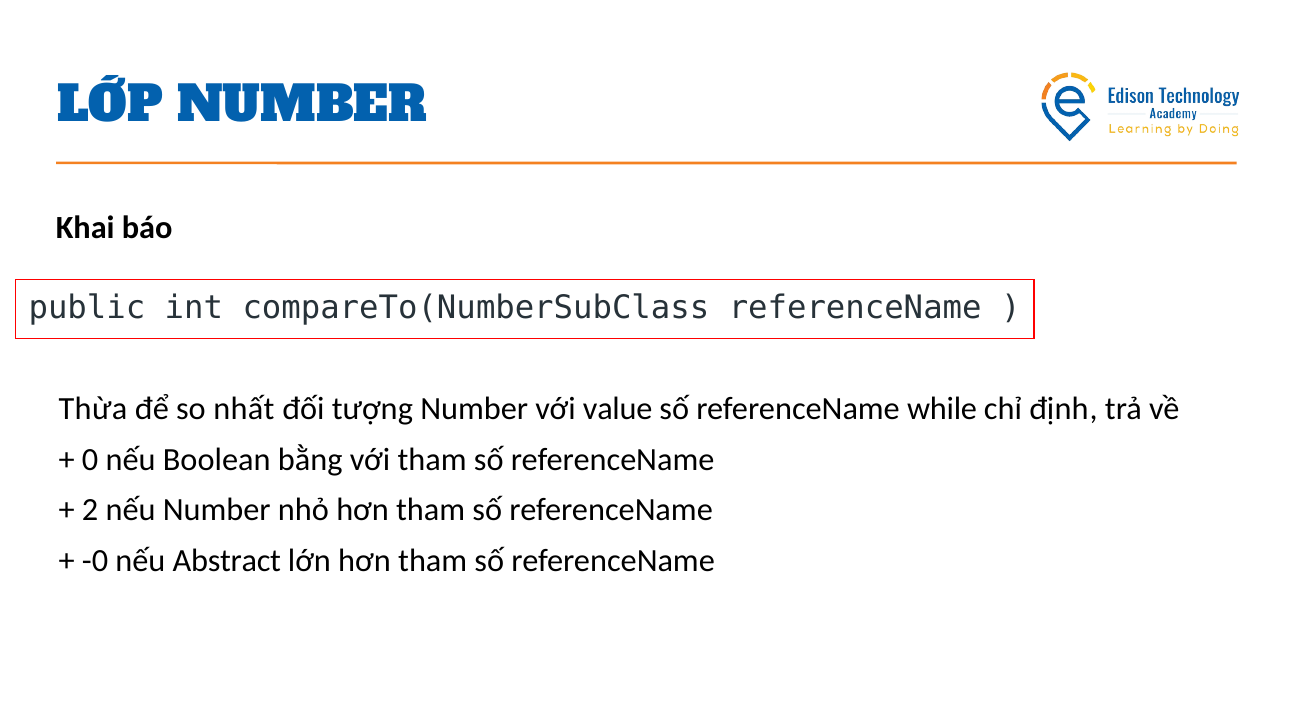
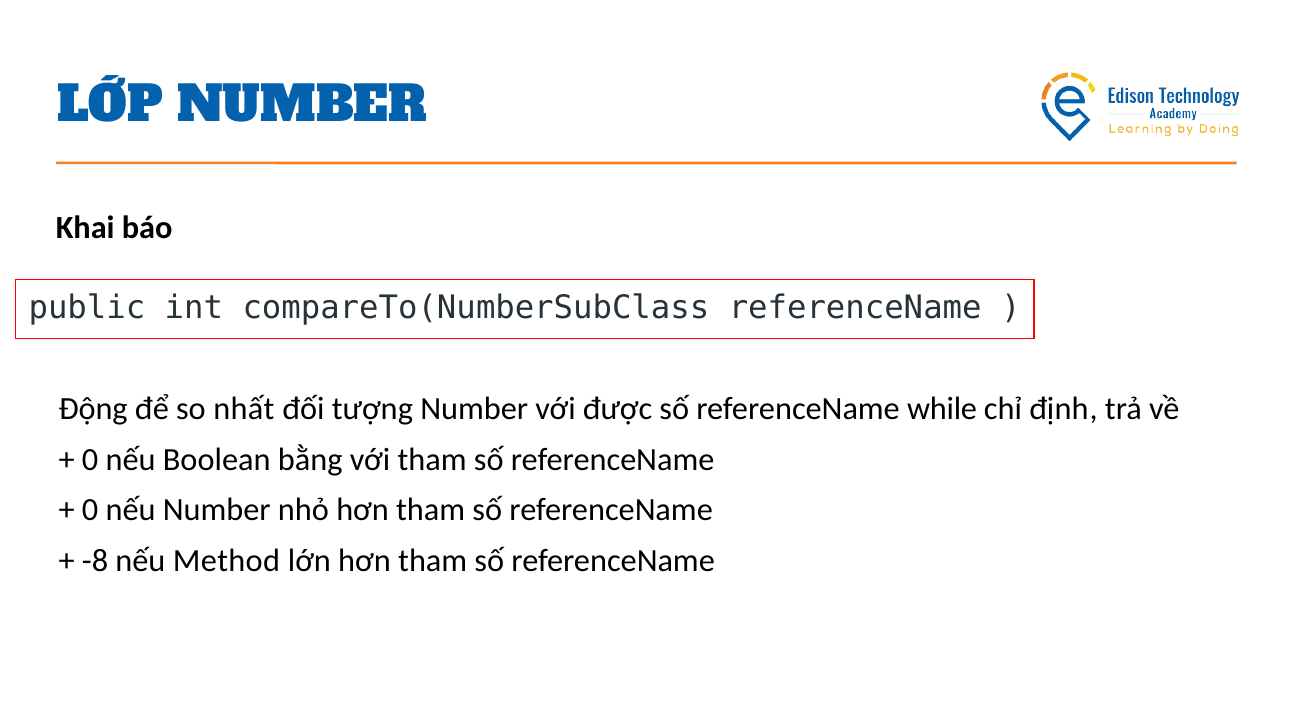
Thừa: Thừa -> Động (93, 410)
value: value -> được (618, 410)
2: 2 -> 0 (90, 510)
-0: -0 -> -8 (95, 561)
Abstract: Abstract -> Method (227, 561)
